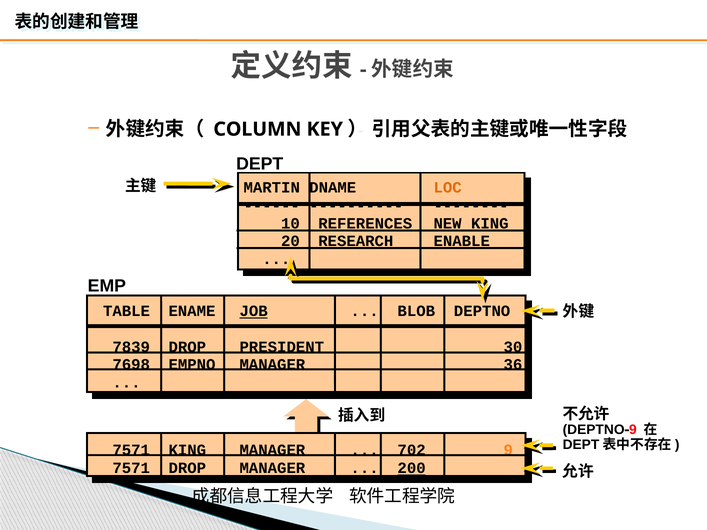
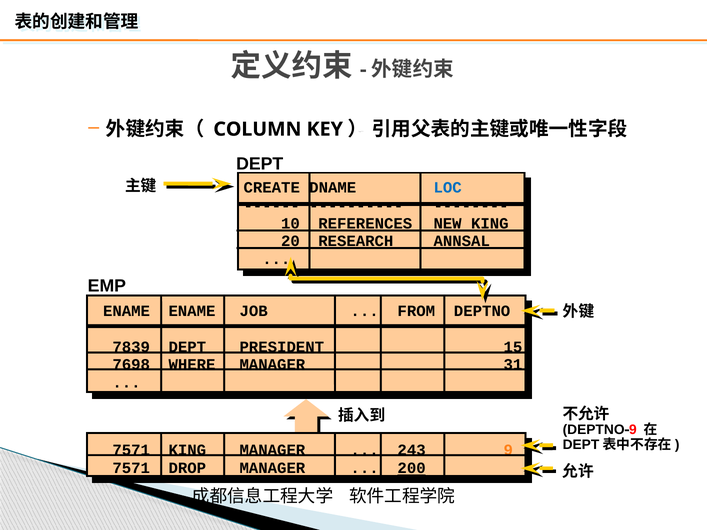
MARTIN: MARTIN -> CREATE (272, 188)
LOC colour: orange -> blue (448, 188)
ENABLE: ENABLE -> ANNSAL (462, 241)
TABLE: TABLE -> ENAME (127, 311)
JOB underline: present -> none (254, 311)
BLOB: BLOB -> FROM (416, 311)
7839 DROP: DROP -> DEPT (187, 347)
30: 30 -> 15 (513, 347)
EMPNO: EMPNO -> WHERE (192, 365)
36: 36 -> 31 (513, 365)
702: 702 -> 243 (412, 451)
